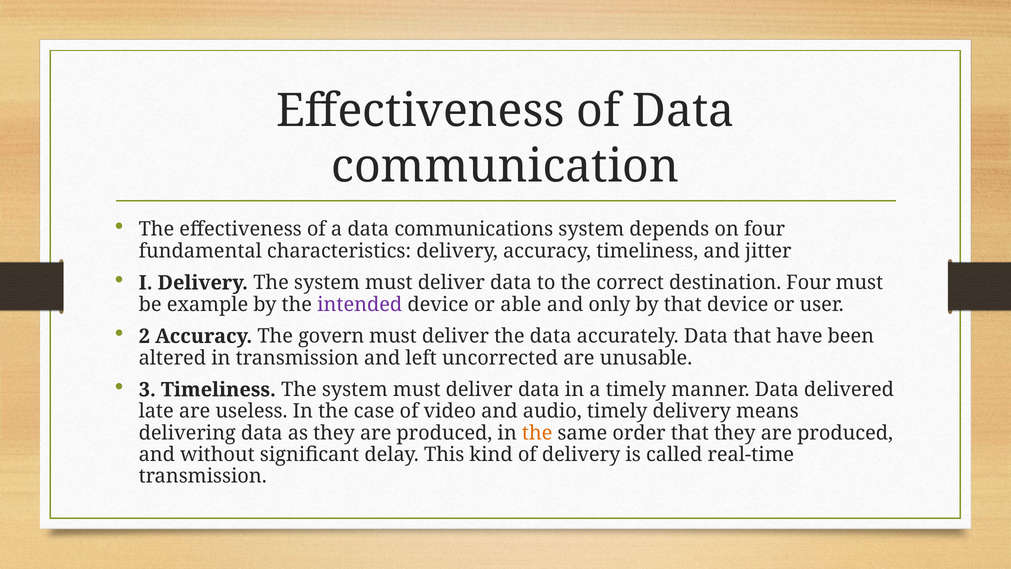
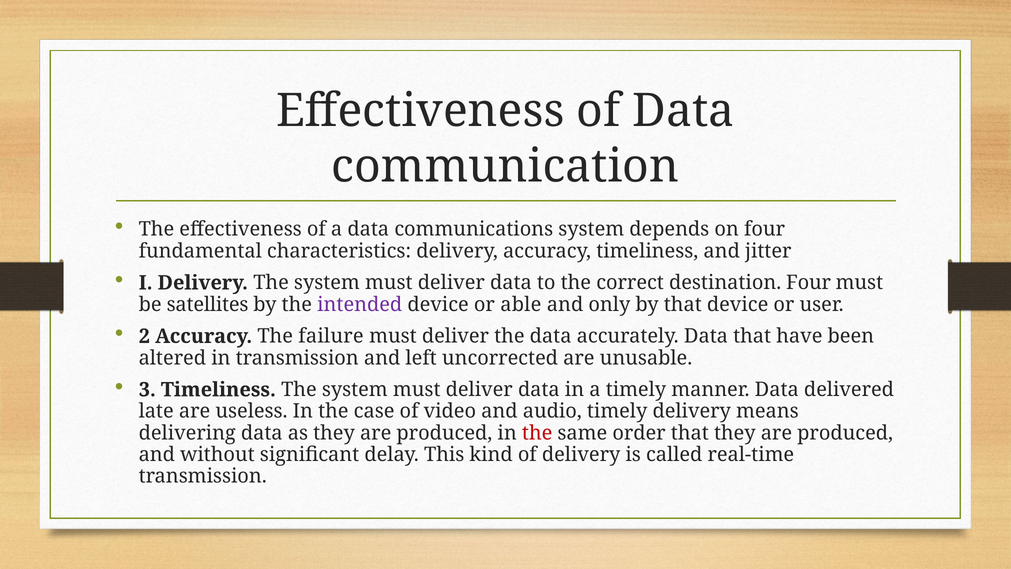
example: example -> satellites (208, 304)
govern: govern -> failure (331, 336)
the colour: orange -> red (537, 433)
